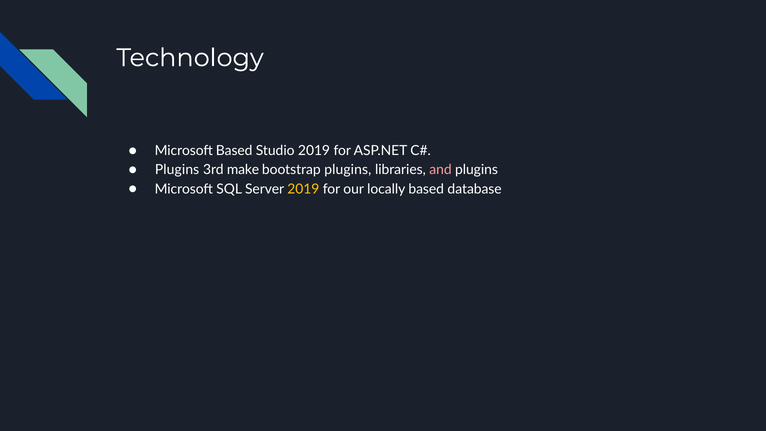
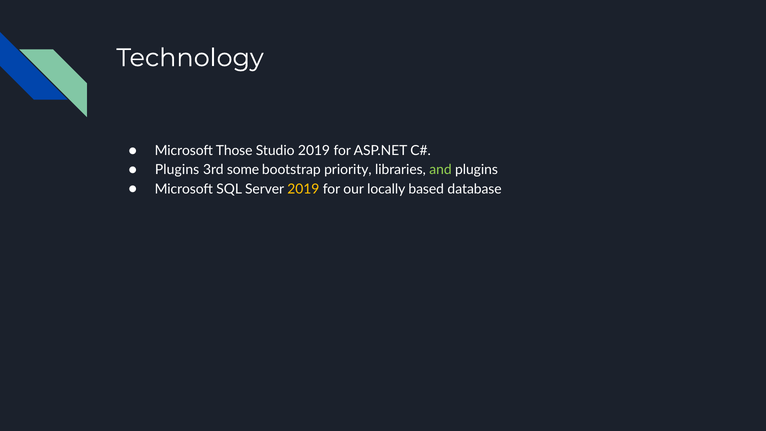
Microsoft Based: Based -> Those (234, 151)
make: make -> some (243, 170)
bootstrap plugins: plugins -> priority (348, 170)
and colour: pink -> light green (440, 170)
